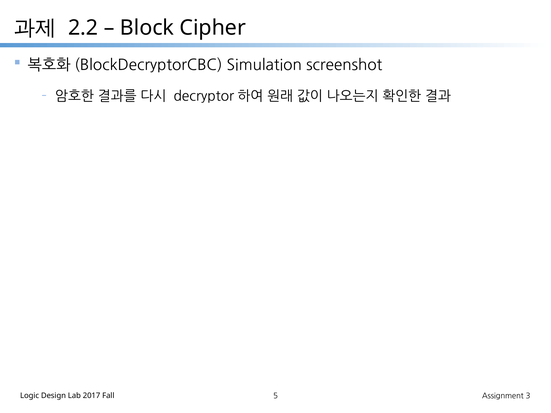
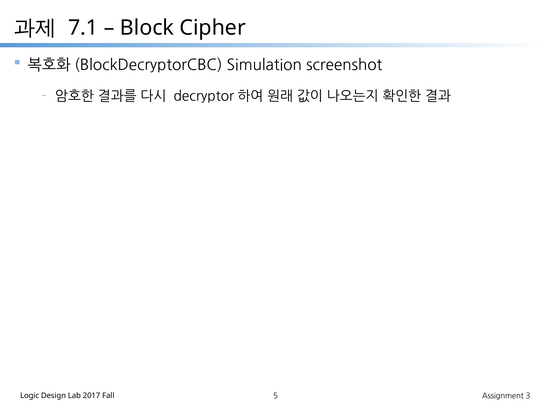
2.2: 2.2 -> 7.1 (83, 28)
